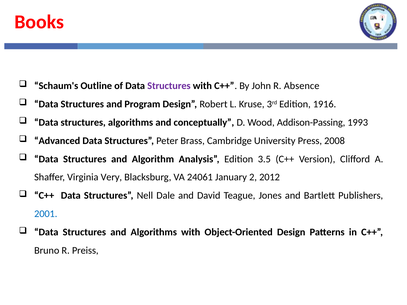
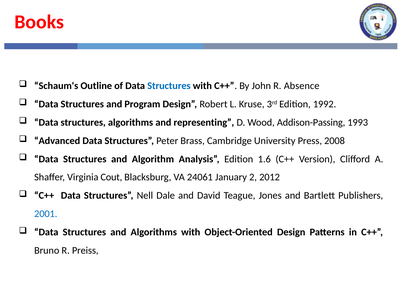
Structures colour: purple -> blue (169, 86)
1916: 1916 -> 1992 (325, 104)
conceptually: conceptually -> representing (204, 123)
3.5: 3.5 -> 1.6 (264, 159)
Very: Very -> Cout (111, 177)
